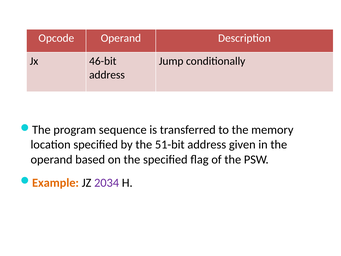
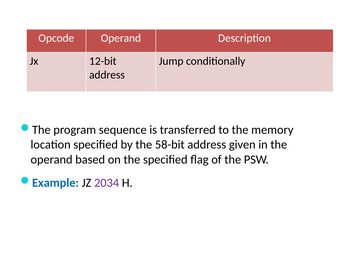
46-bit: 46-bit -> 12-bit (103, 61)
51-bit: 51-bit -> 58-bit (170, 145)
Example colour: orange -> blue (55, 183)
